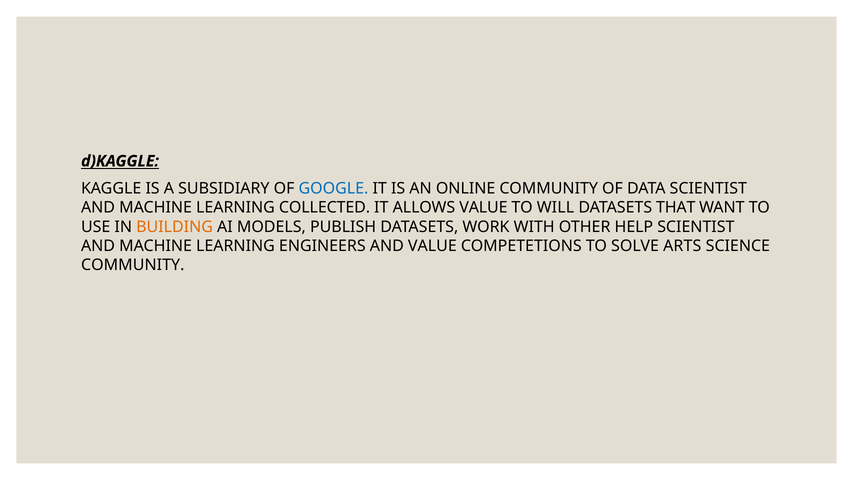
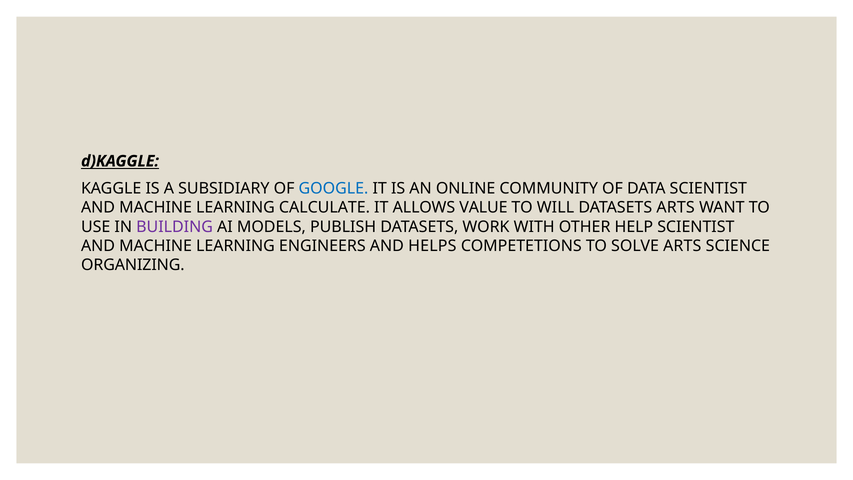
COLLECTED: COLLECTED -> CALCULATE (324, 207)
DATASETS THAT: THAT -> ARTS (676, 207)
BUILDING colour: orange -> purple (175, 227)
AND VALUE: VALUE -> HELPS (432, 246)
COMMUNITY: COMMUNITY -> ORGANIZING (133, 265)
